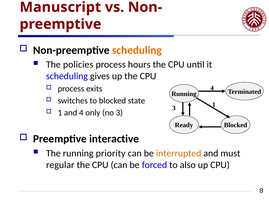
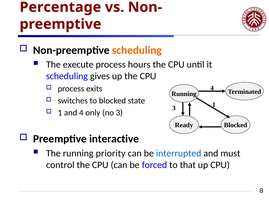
Manuscript: Manuscript -> Percentage (60, 7)
policies: policies -> execute (78, 65)
interrupted colour: orange -> blue (179, 154)
regular: regular -> control (60, 165)
also: also -> that (188, 165)
